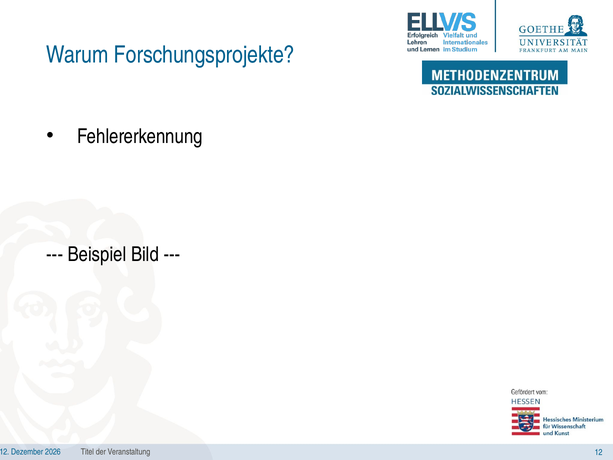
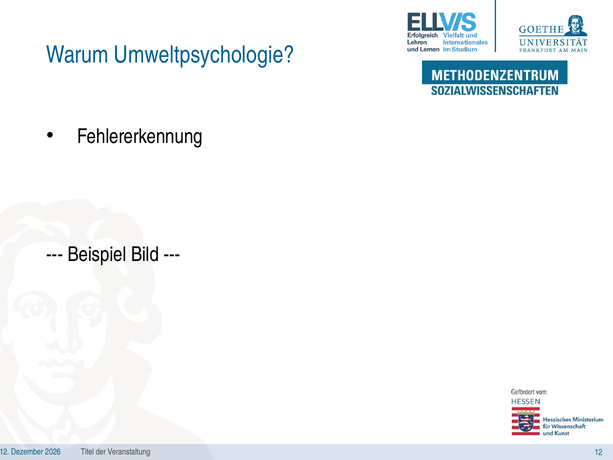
Forschungsprojekte: Forschungsprojekte -> Umweltpsychologie (204, 55)
